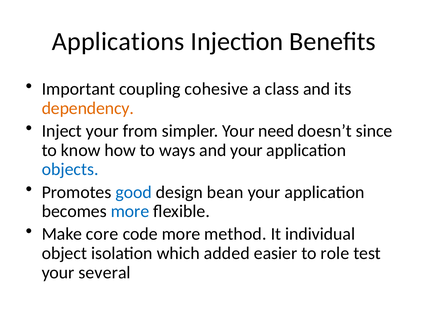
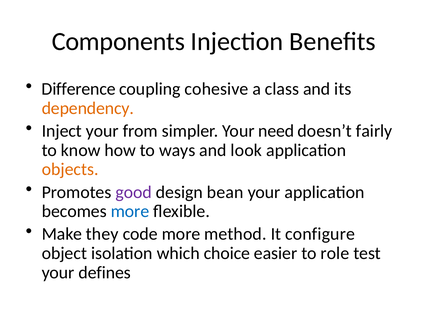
Applications: Applications -> Components (118, 41)
Important: Important -> Difference (79, 89)
since: since -> fairly (374, 131)
and your: your -> look (246, 150)
objects colour: blue -> orange (70, 169)
good colour: blue -> purple (134, 192)
core: core -> they (102, 234)
individual: individual -> configure (320, 234)
added: added -> choice (227, 253)
several: several -> defines (105, 273)
